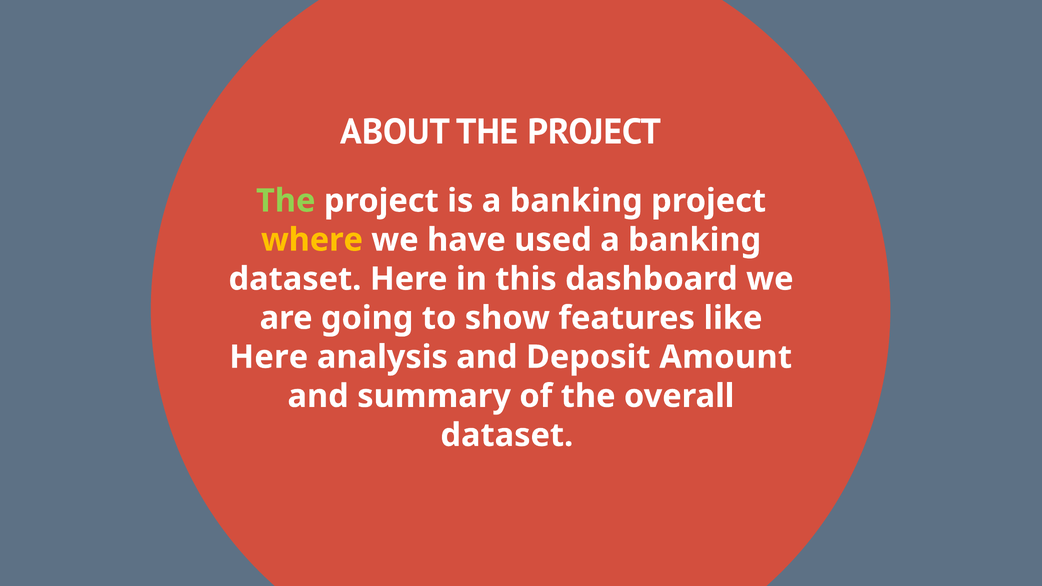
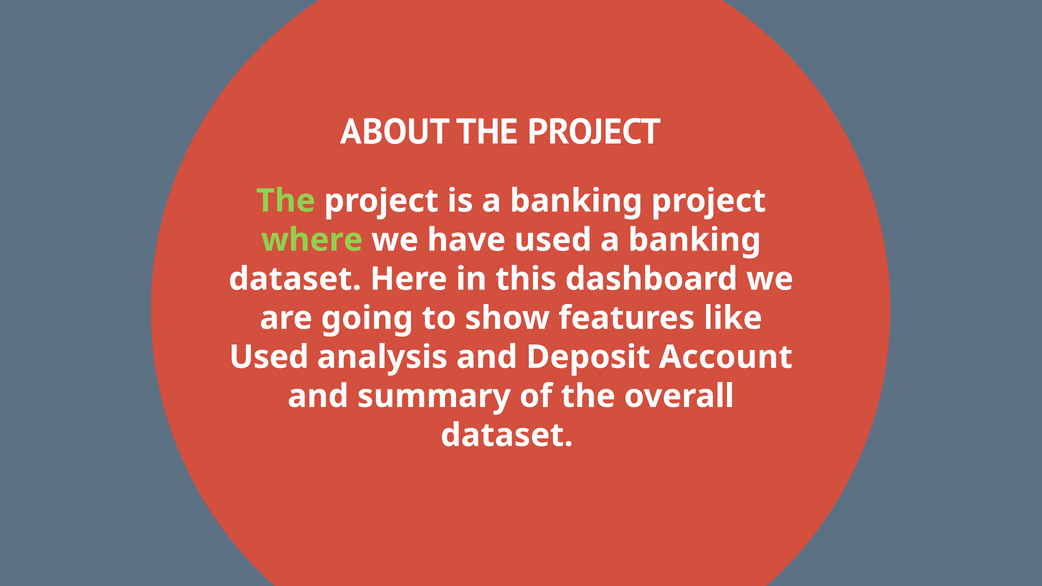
where colour: yellow -> light green (312, 240)
Here: Here -> Used (269, 357)
Amount: Amount -> Account (726, 357)
